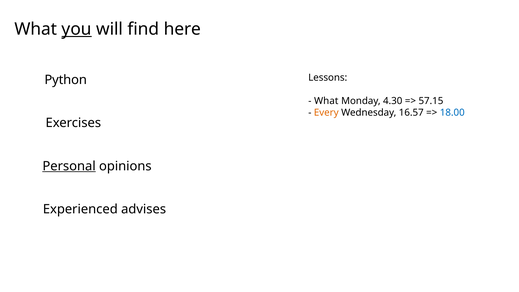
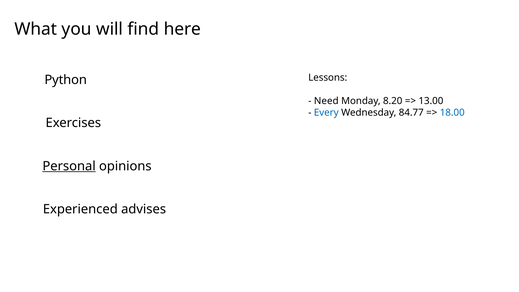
you underline: present -> none (77, 29)
What: What -> Need (326, 101)
4.30: 4.30 -> 8.20 (393, 101)
57.15: 57.15 -> 13.00 (431, 101)
Every colour: orange -> blue (326, 113)
16.57: 16.57 -> 84.77 (411, 113)
